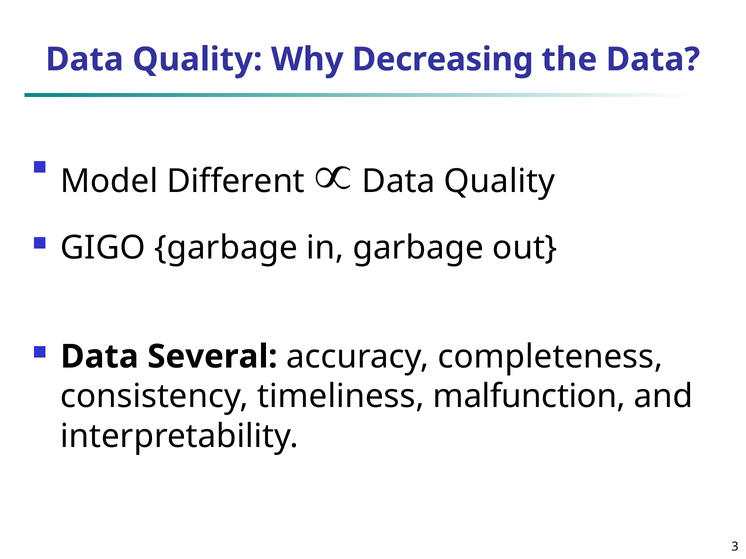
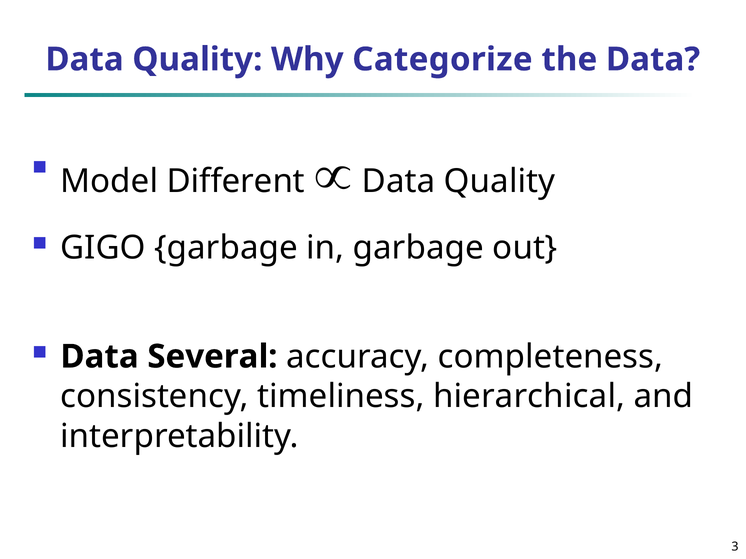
Decreasing: Decreasing -> Categorize (442, 59)
malfunction: malfunction -> hierarchical (529, 397)
